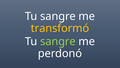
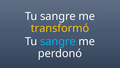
sangre colour: light green -> light blue (58, 41)
